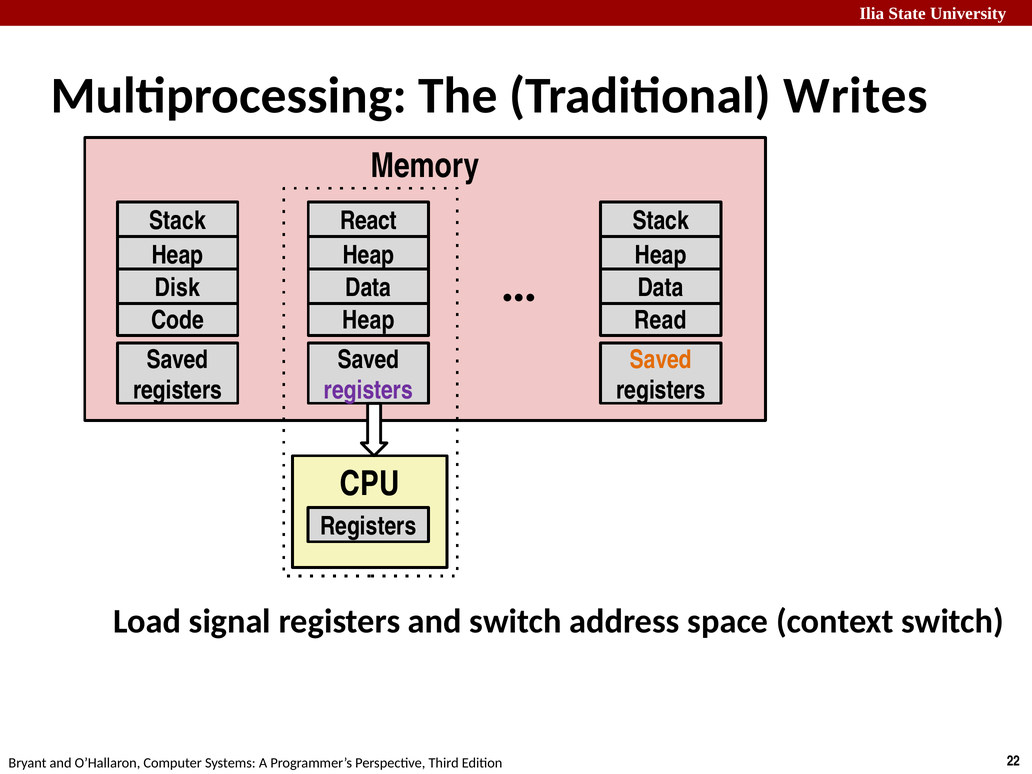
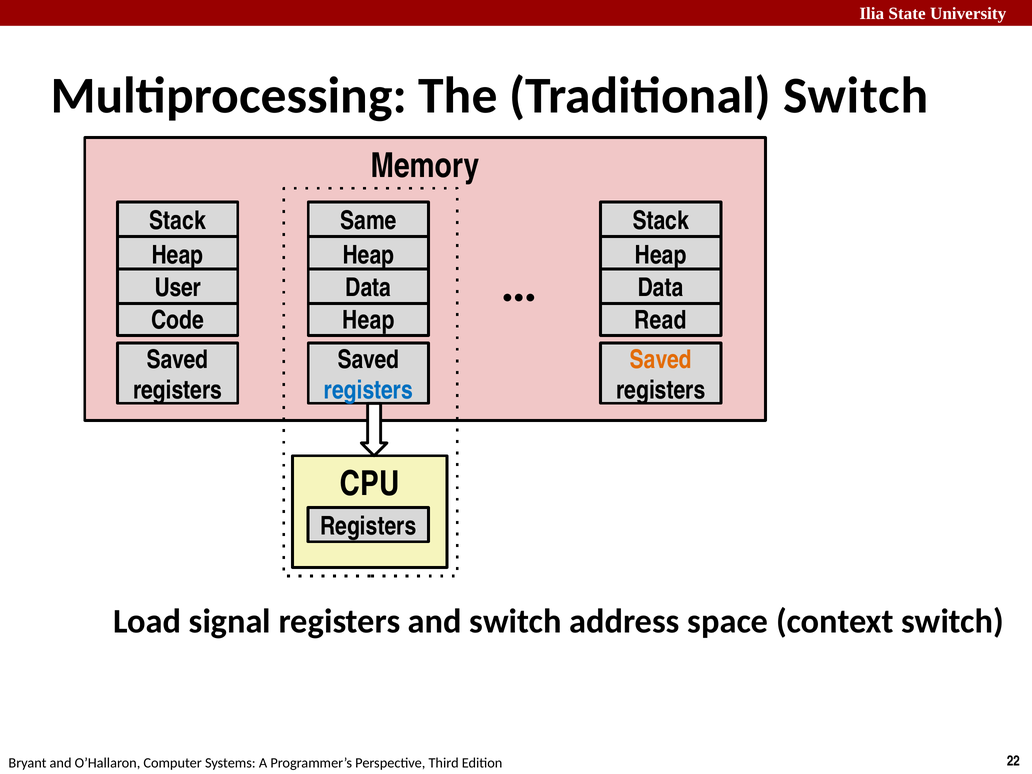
Traditional Writes: Writes -> Switch (856, 96)
React: React -> Same (368, 221)
Disk: Disk -> User (178, 288)
registers colour: purple -> blue (368, 390)
